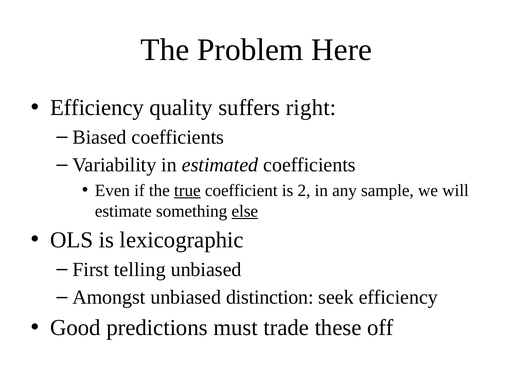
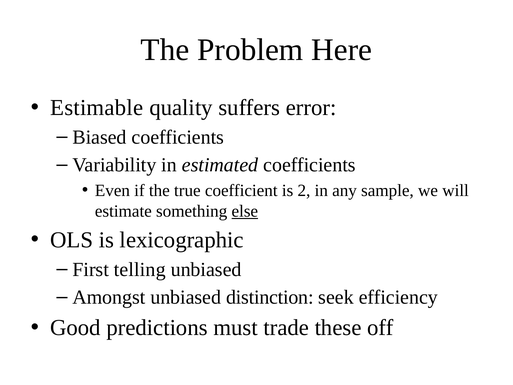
Efficiency: Efficiency -> Estimable (97, 108)
right: right -> error (311, 108)
true underline: present -> none (187, 190)
